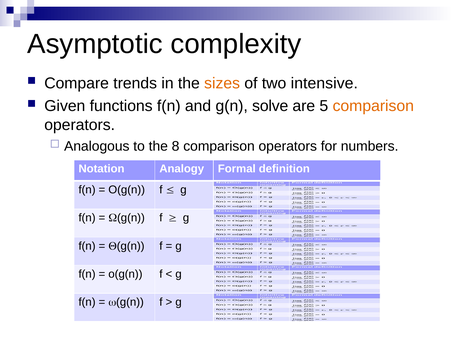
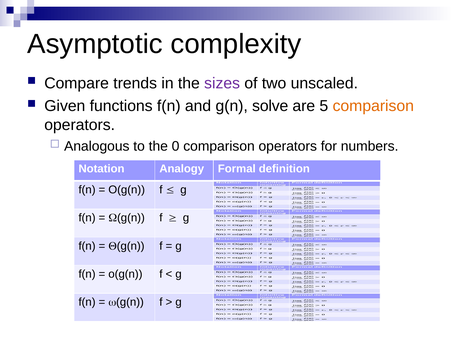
sizes colour: orange -> purple (222, 83)
intensive: intensive -> unscaled (324, 83)
8: 8 -> 0 (176, 146)
